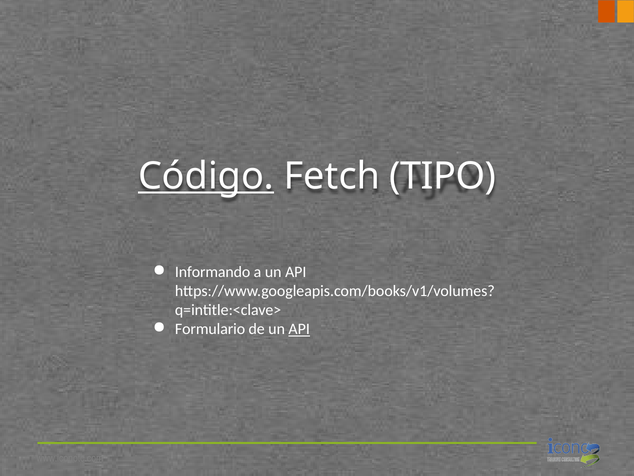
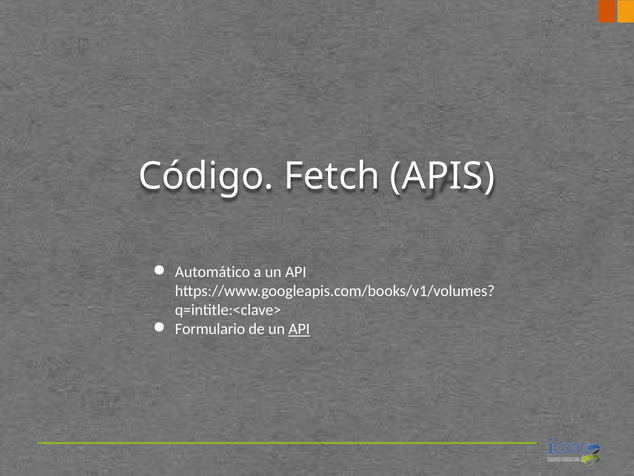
Código underline: present -> none (206, 176)
TIPO: TIPO -> APIS (442, 176)
Informando: Informando -> Automático (213, 272)
